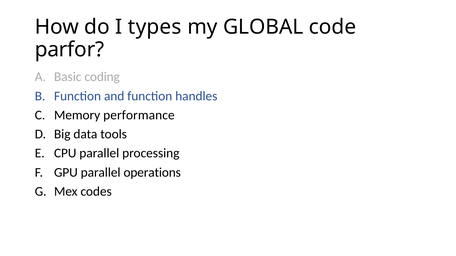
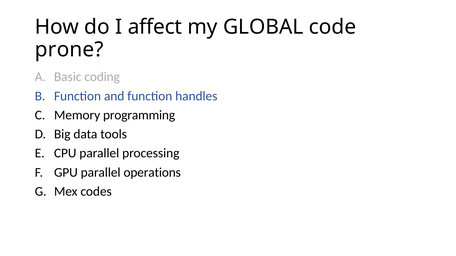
types: types -> affect (155, 27)
parfor: parfor -> prone (69, 50)
performance: performance -> programming (139, 115)
